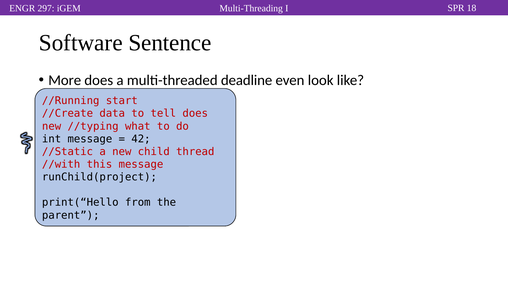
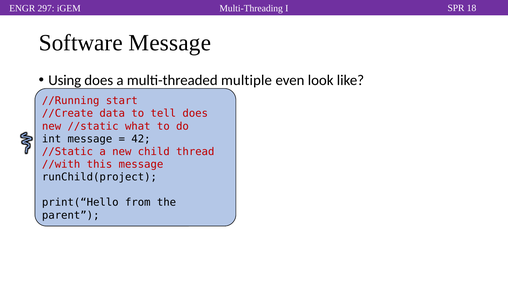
Software Sentence: Sentence -> Message (170, 43)
More: More -> Using (65, 80)
deadline: deadline -> multiple (246, 80)
new //typing: //typing -> //static (93, 126)
